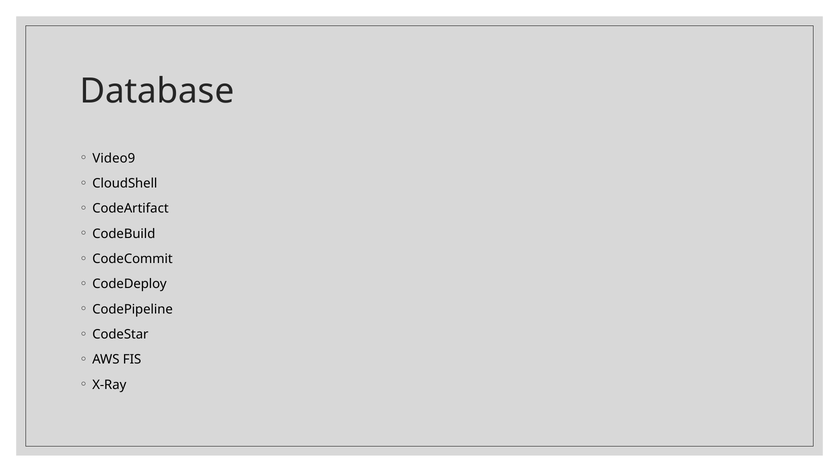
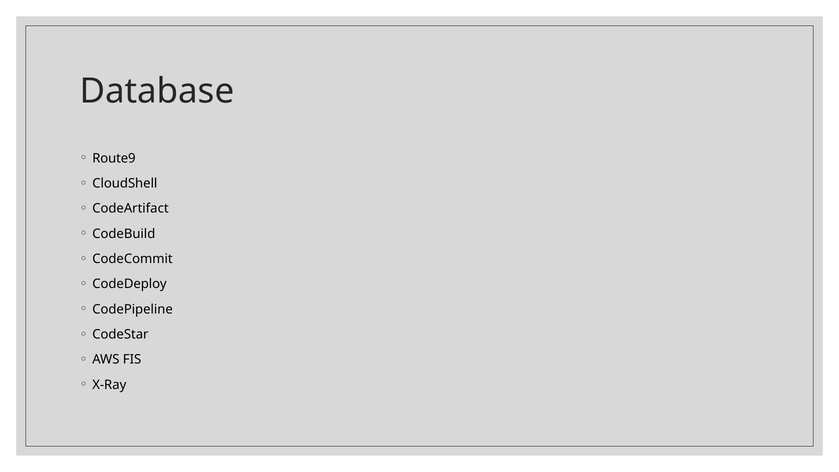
Video9: Video9 -> Route9 (114, 158)
